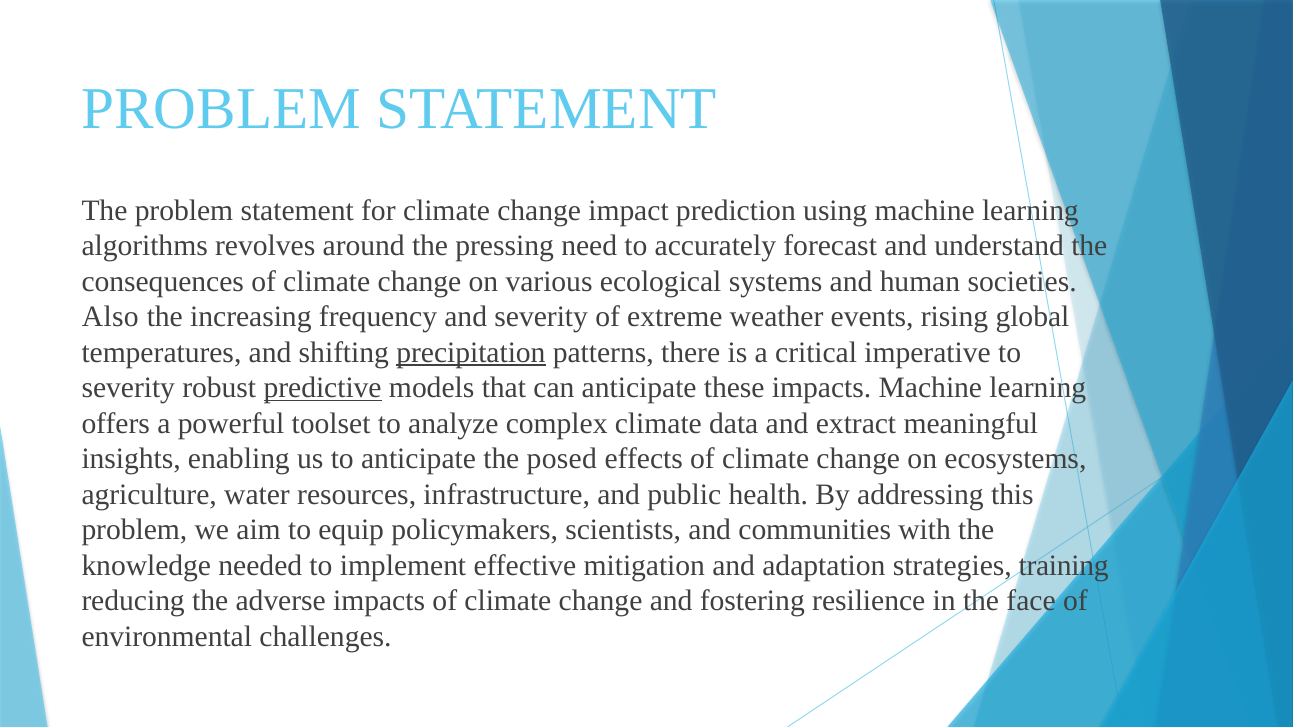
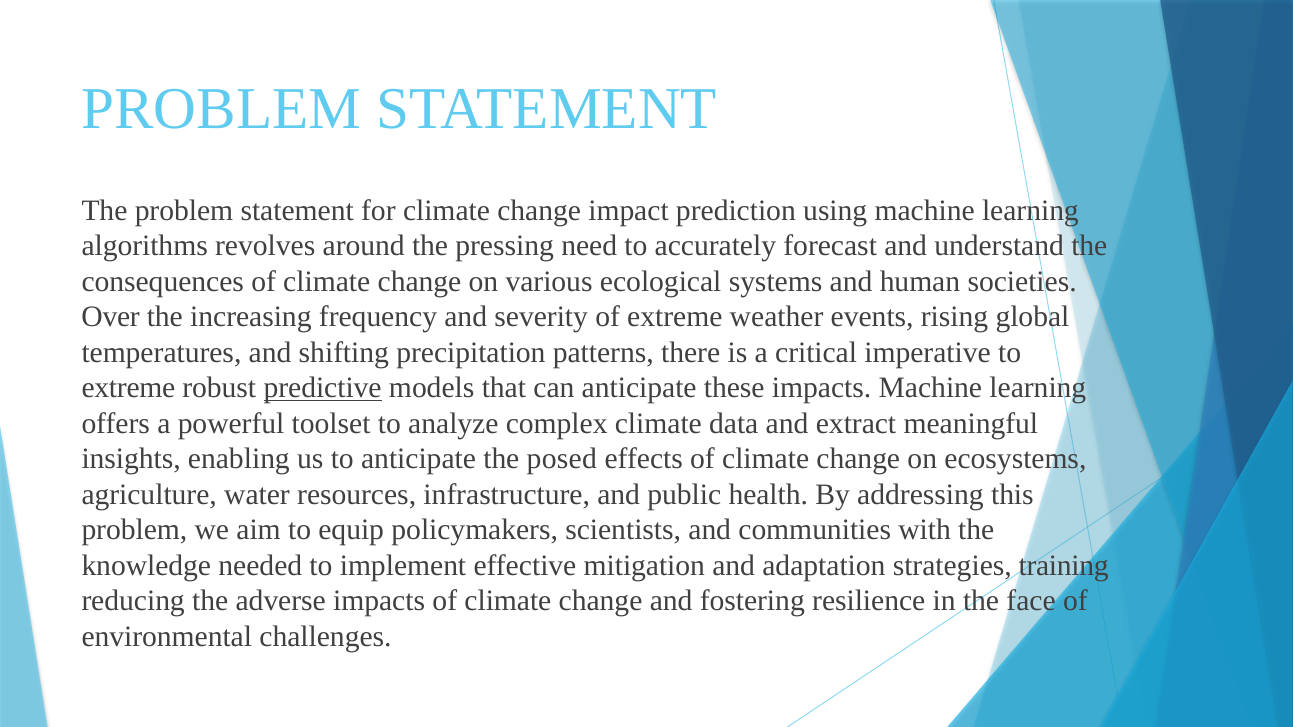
Also: Also -> Over (111, 317)
precipitation underline: present -> none (471, 352)
severity: severity -> extreme (128, 388)
